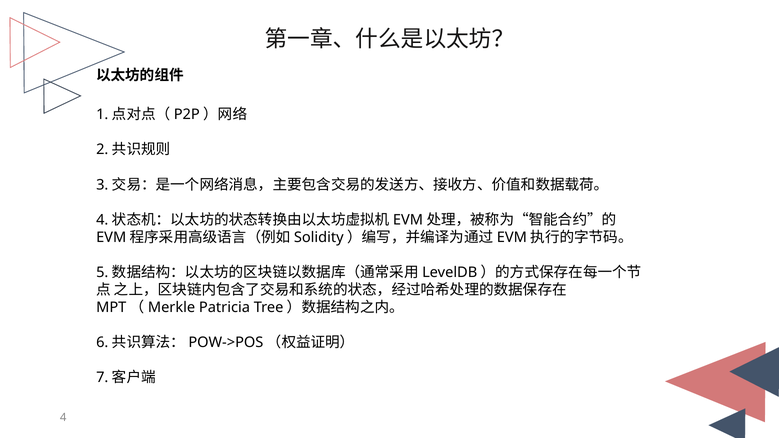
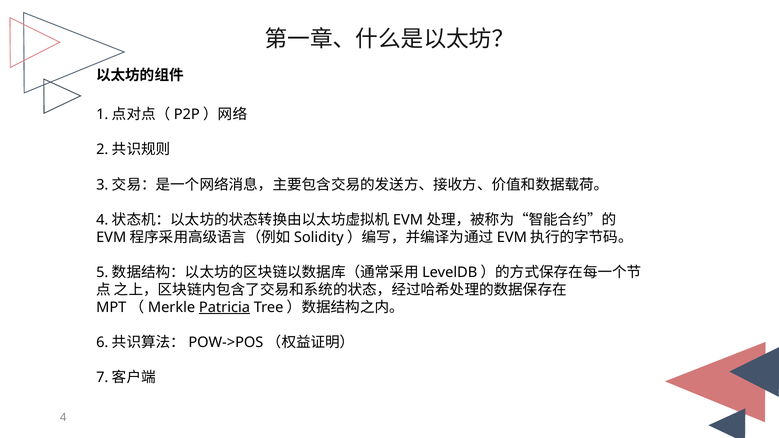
Patricia underline: none -> present (224, 307)
